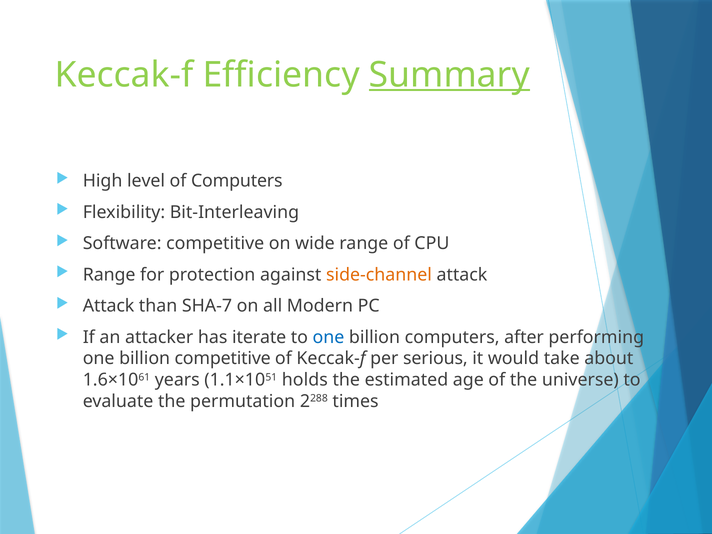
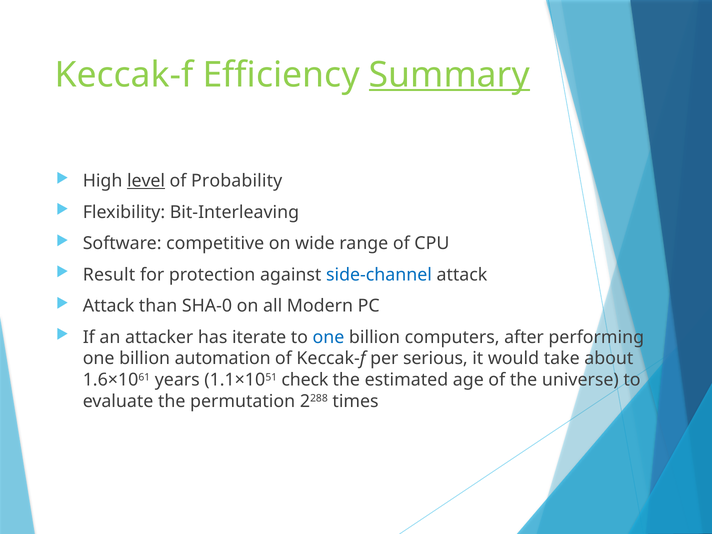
level underline: none -> present (146, 181)
of Computers: Computers -> Probability (237, 181)
Range: Range -> Result (109, 275)
side-channel colour: orange -> blue (379, 275)
SHA-7: SHA-7 -> SHA-0 (207, 306)
billion competitive: competitive -> automation (223, 359)
holds: holds -> check (305, 380)
